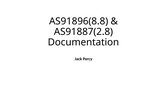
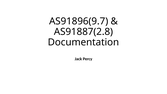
AS91896(8.8: AS91896(8.8 -> AS91896(9.7 (79, 21)
